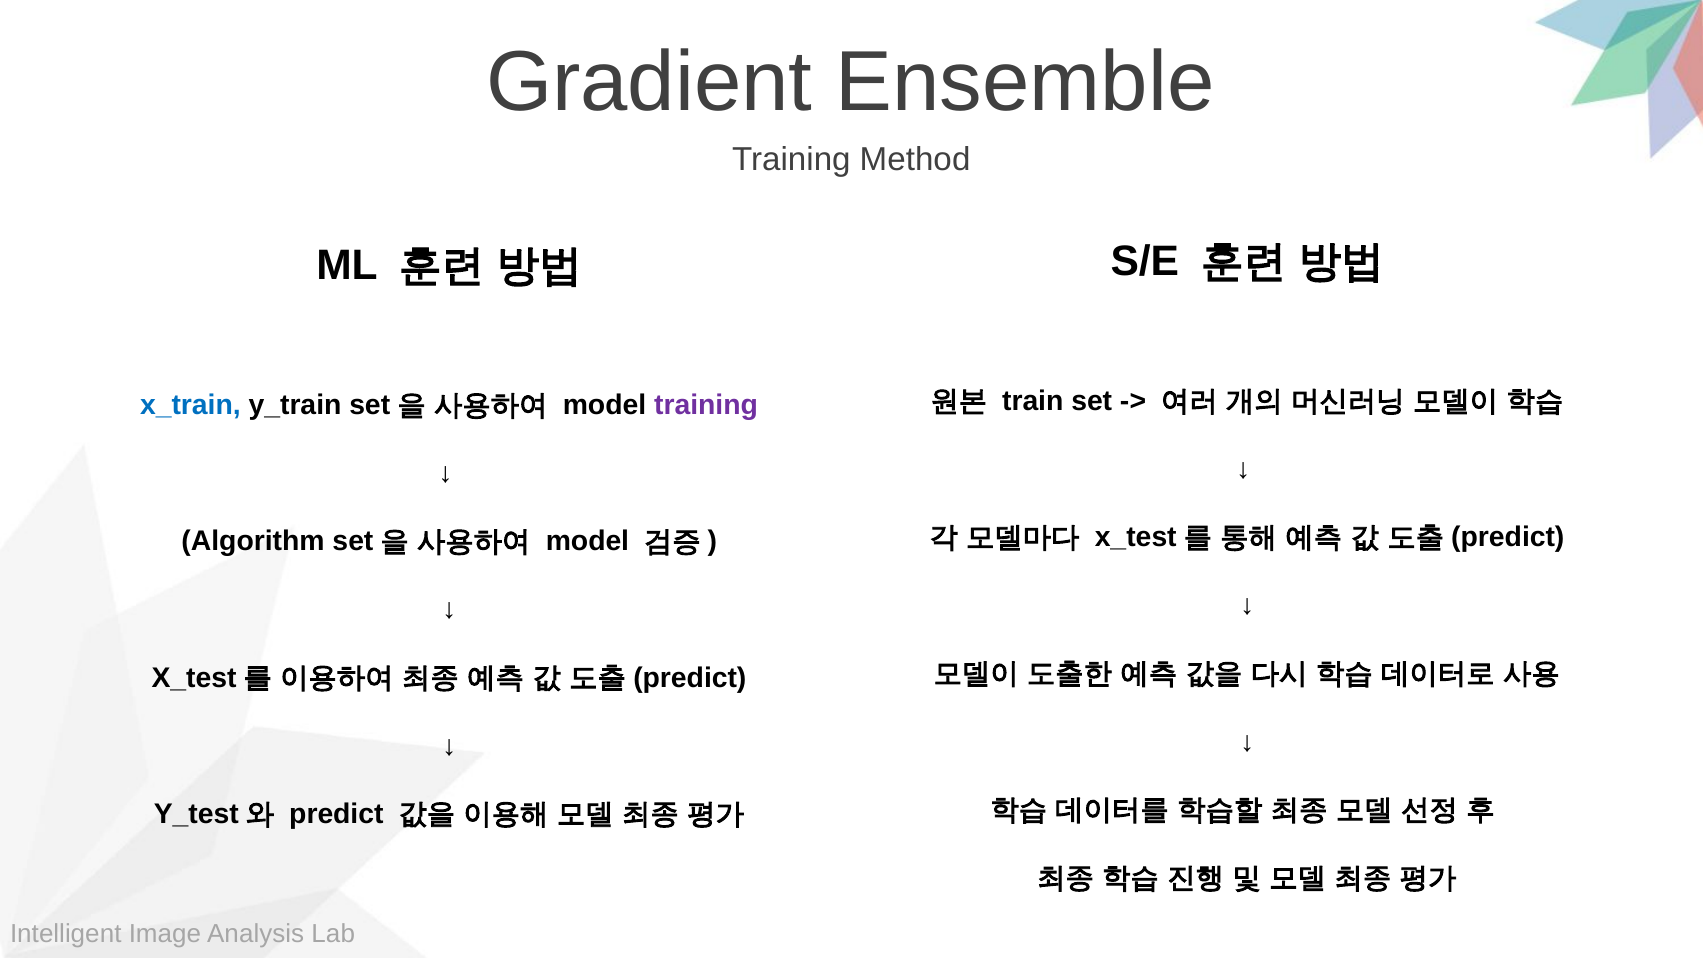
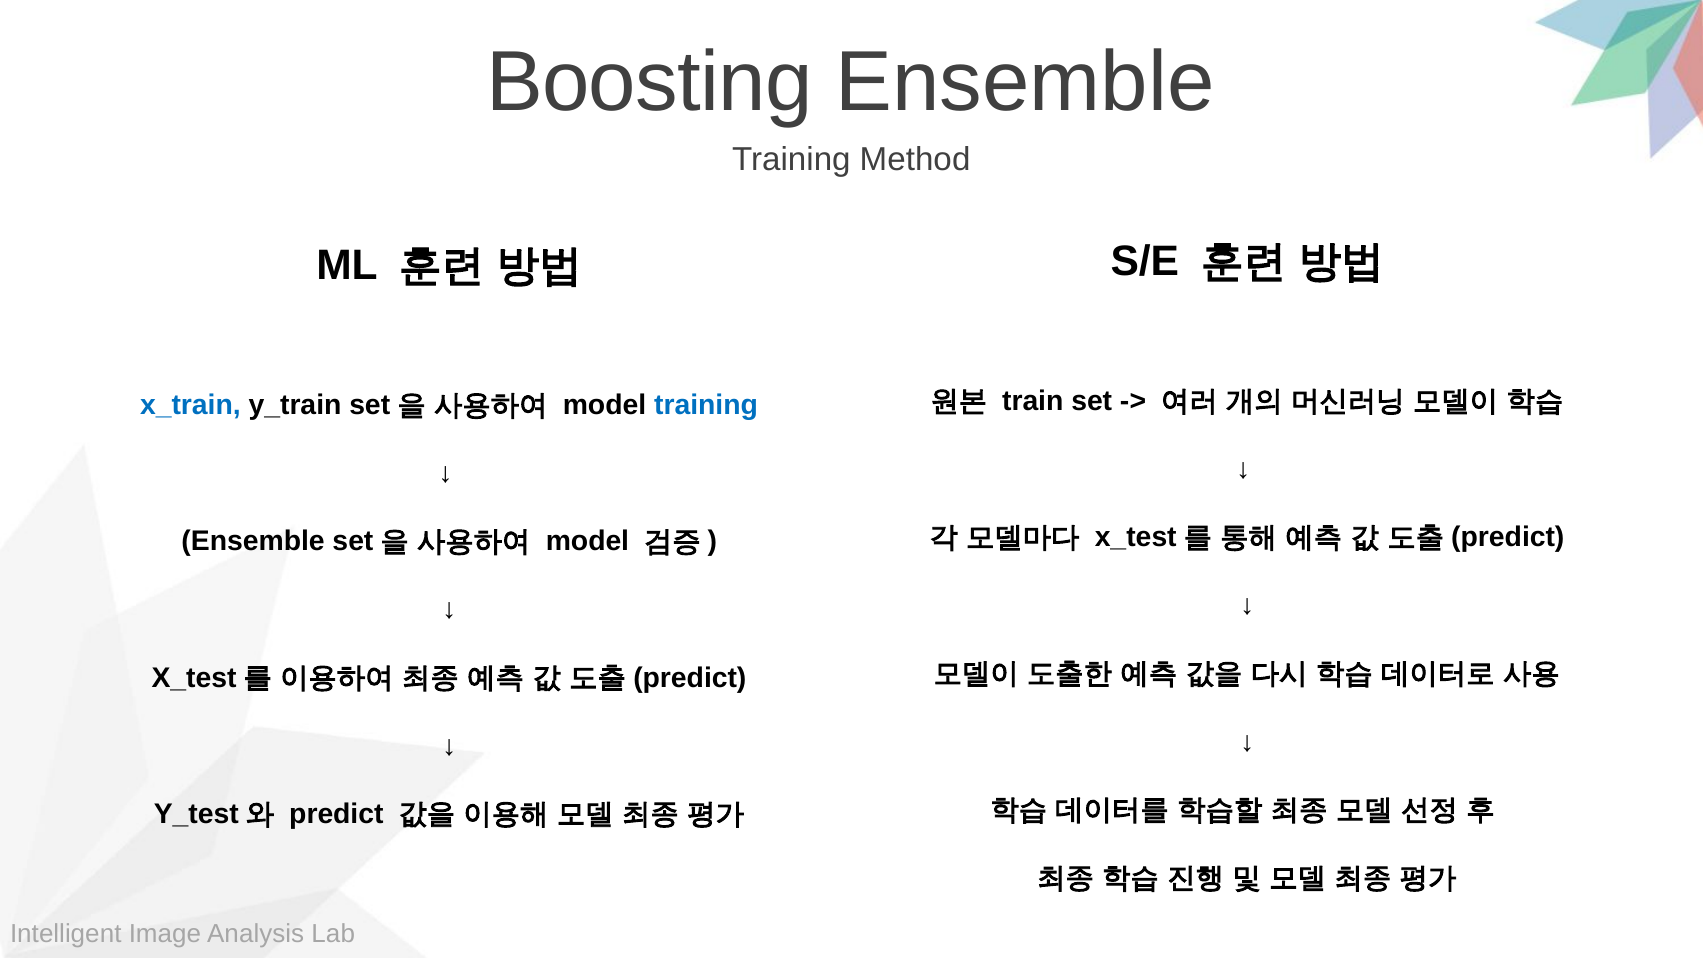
Gradient: Gradient -> Boosting (650, 83)
training colour: purple -> blue (706, 405)
Algorithm: Algorithm -> Ensemble (253, 541)
